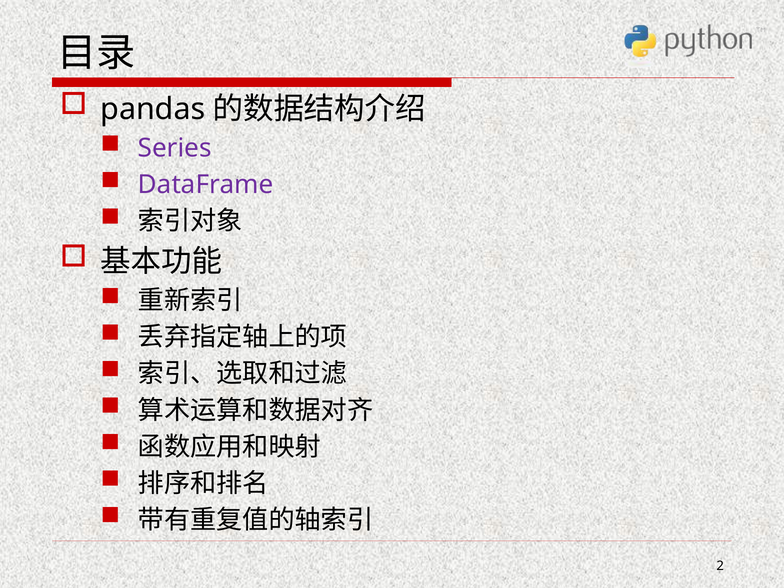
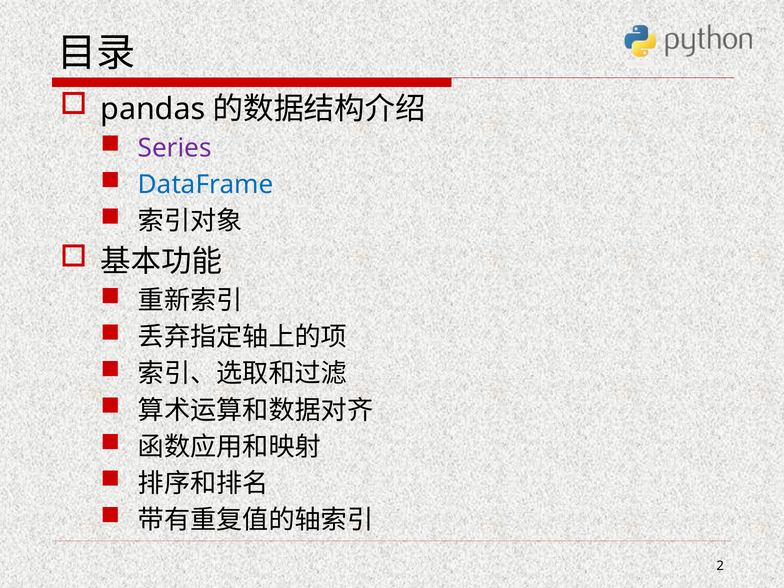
DataFrame colour: purple -> blue (206, 185)
